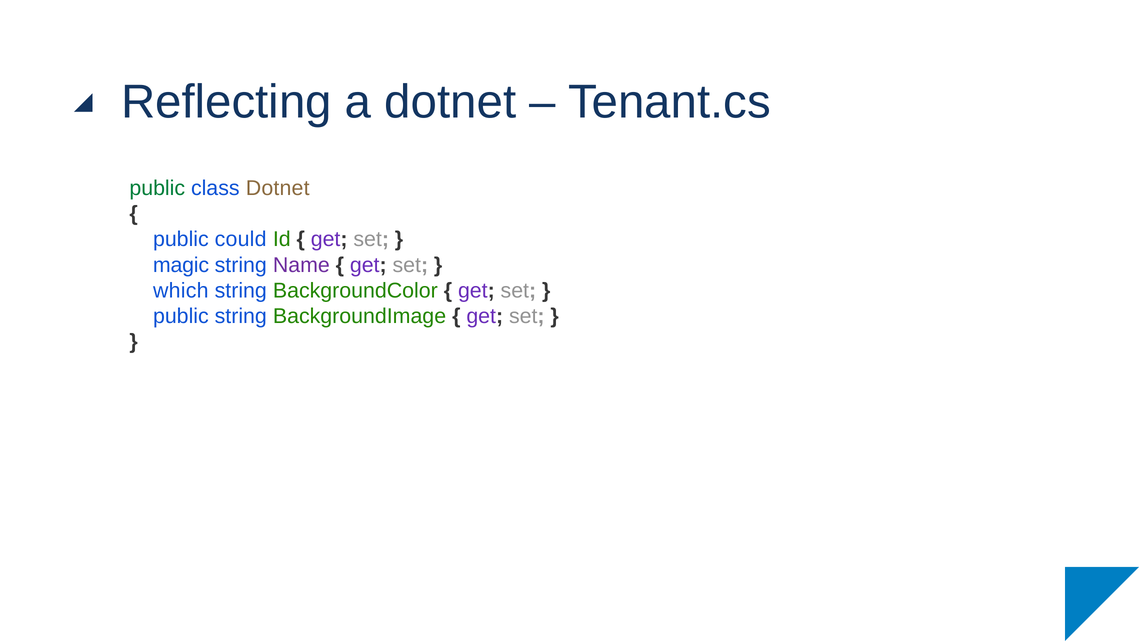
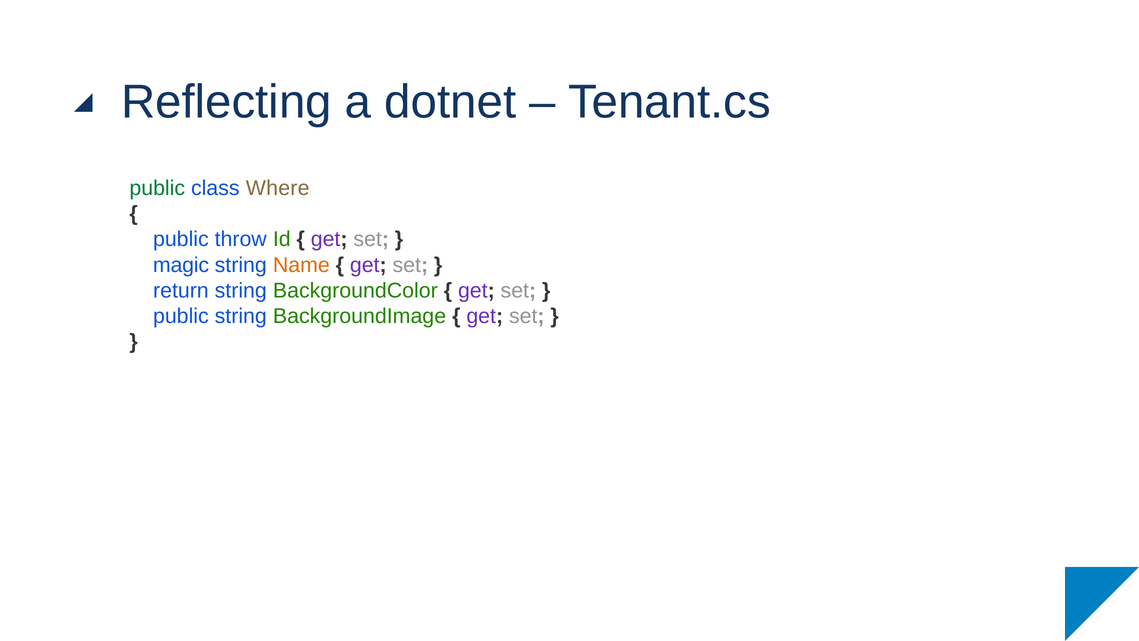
class Dotnet: Dotnet -> Where (278, 188)
could: could -> throw (241, 239)
Name colour: purple -> orange (301, 265)
which: which -> return (181, 291)
